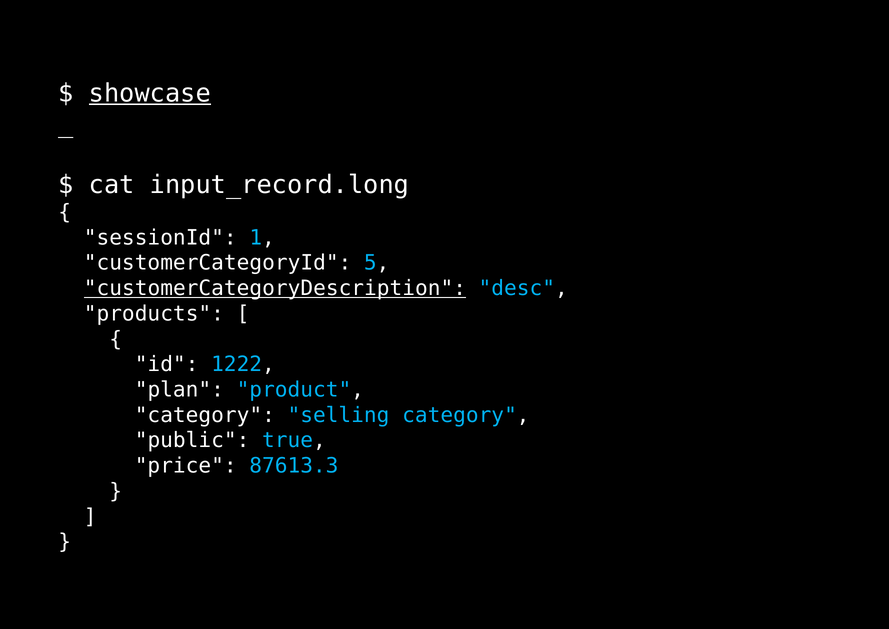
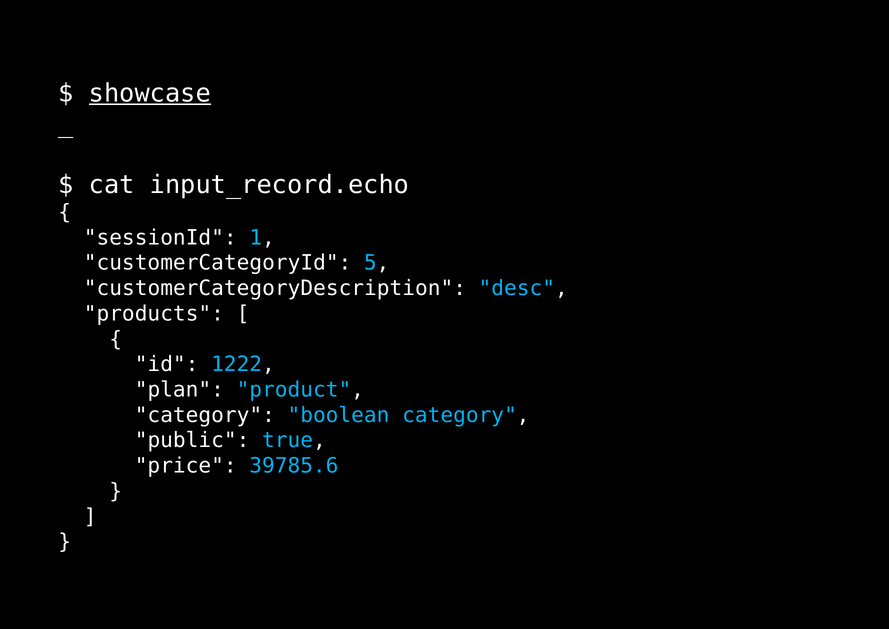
input_record.long: input_record.long -> input_record.echo (280, 185)
customerCategoryDescription underline: present -> none (275, 288)
selling: selling -> boolean (338, 415)
87613.3: 87613.3 -> 39785.6 (294, 466)
